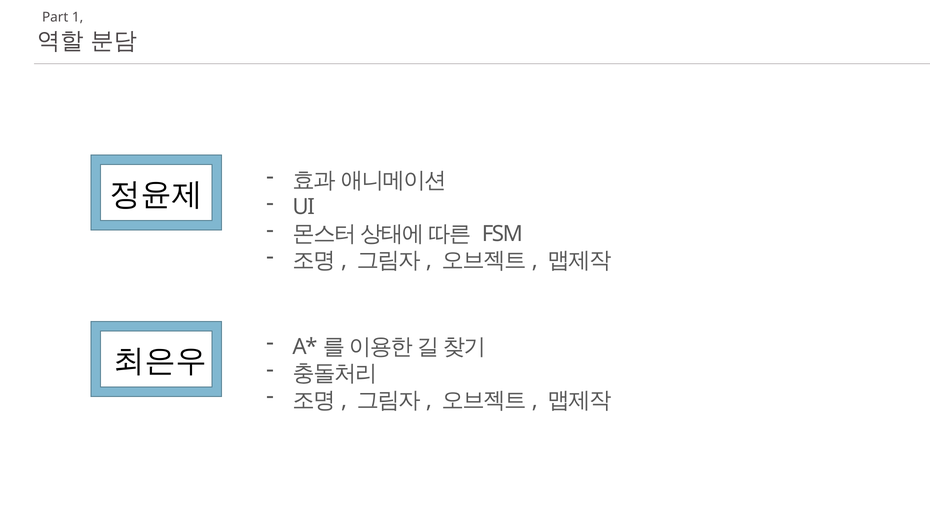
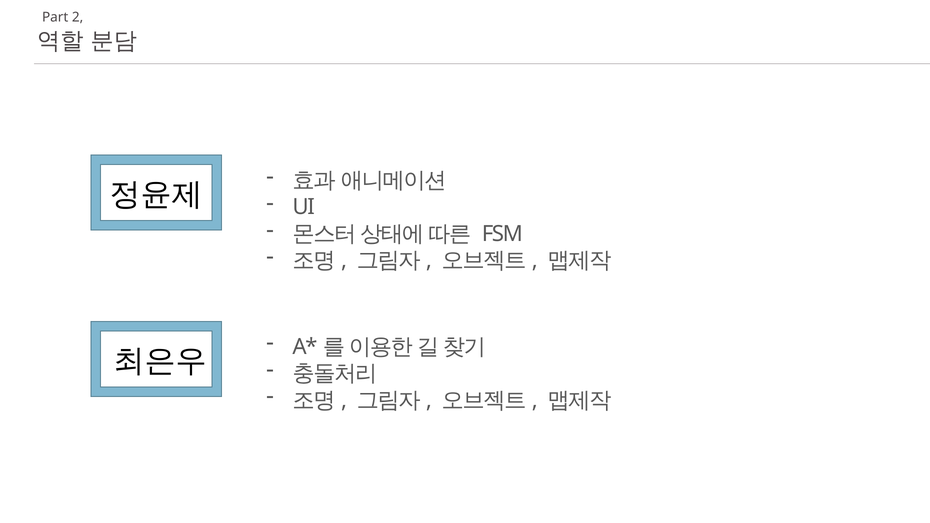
1: 1 -> 2 (78, 17)
